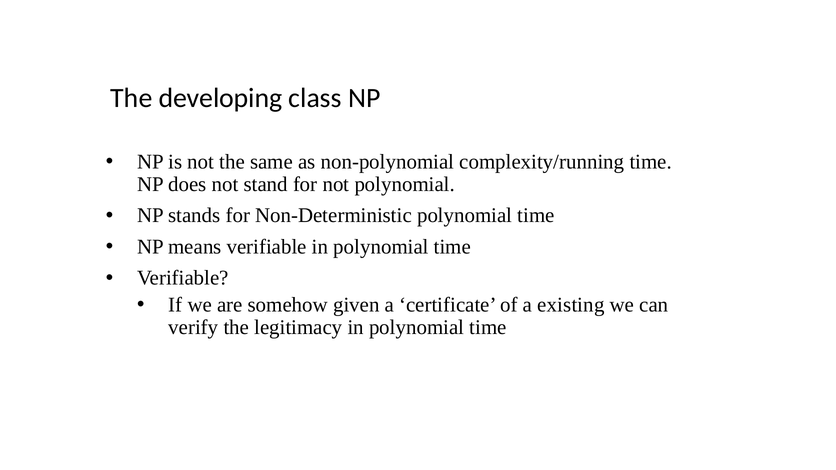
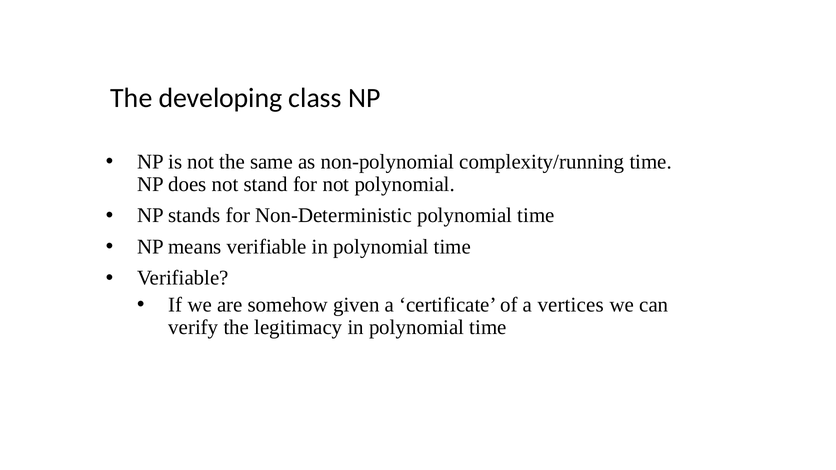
existing: existing -> vertices (571, 305)
